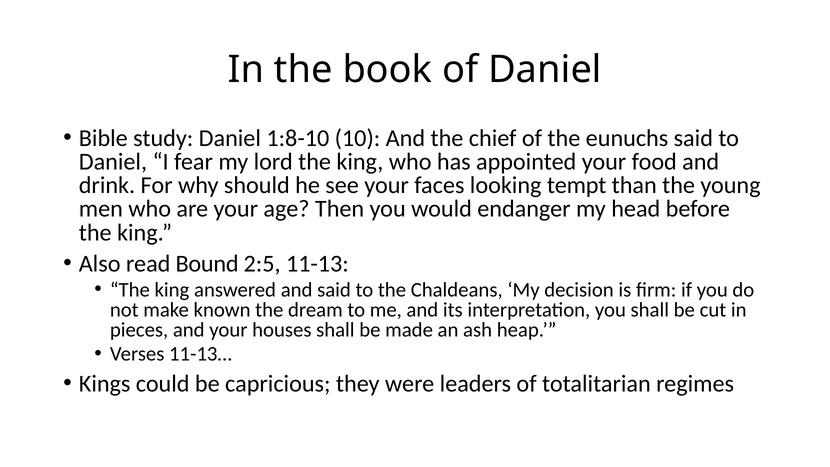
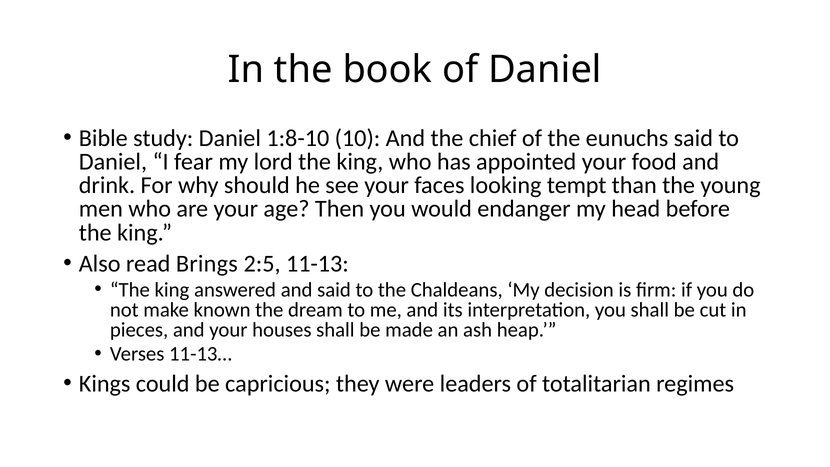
Bound: Bound -> Brings (207, 264)
